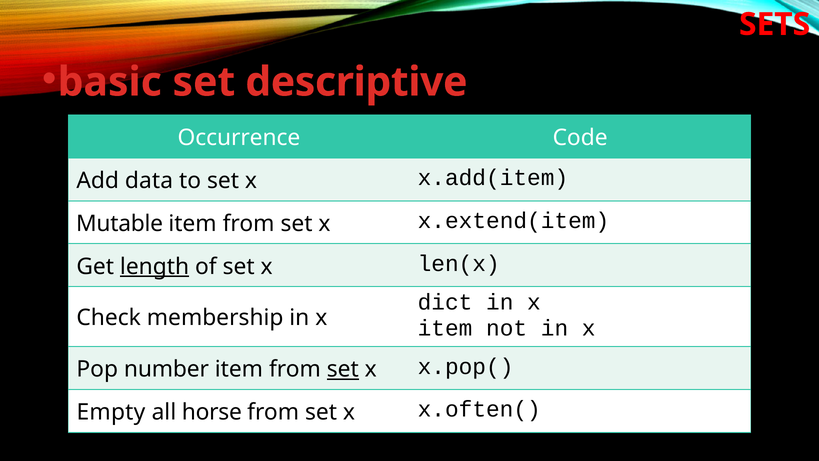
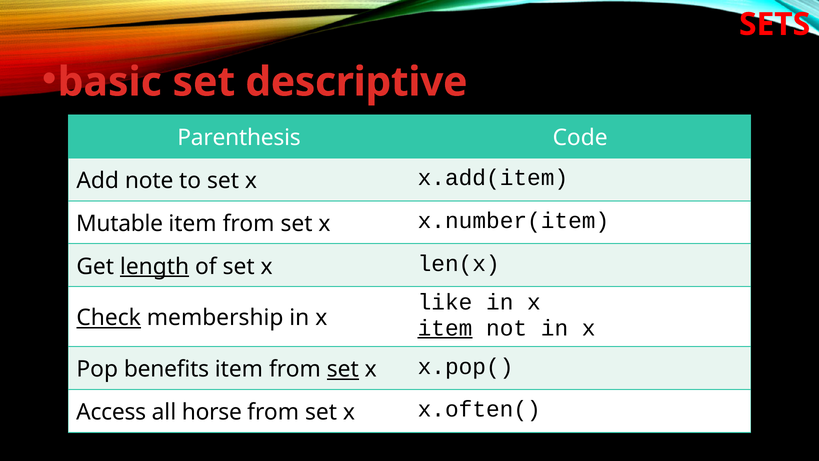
Occurrence: Occurrence -> Parenthesis (239, 138)
data: data -> note (149, 181)
x.extend(item: x.extend(item -> x.number(item (513, 221)
dict: dict -> like (445, 302)
Check underline: none -> present (109, 318)
item underline: none -> present (445, 328)
number: number -> benefits (166, 369)
Empty: Empty -> Access (111, 412)
